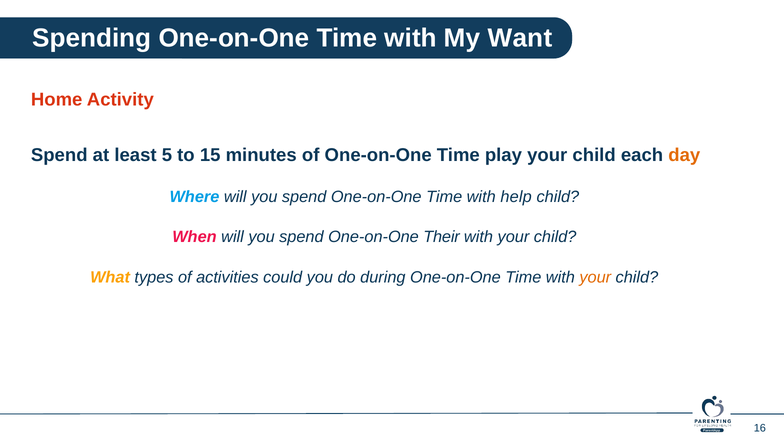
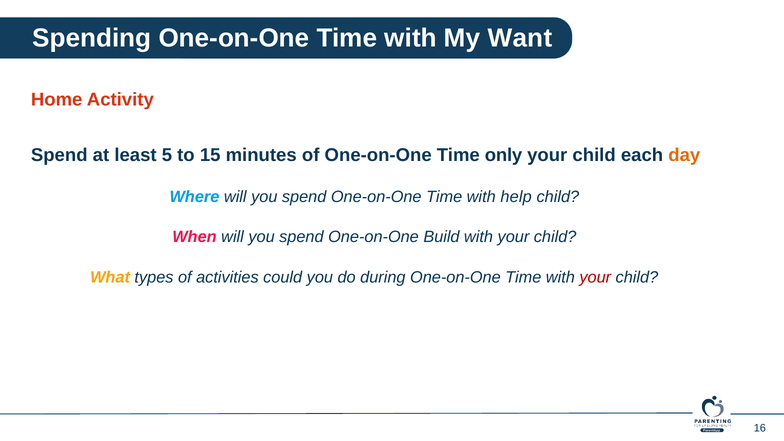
play: play -> only (504, 155)
Their: Their -> Build (441, 237)
your colour: orange -> red (595, 277)
